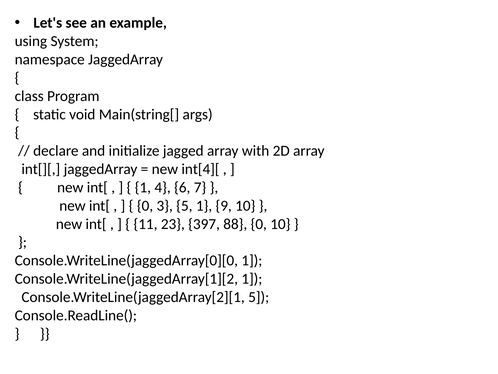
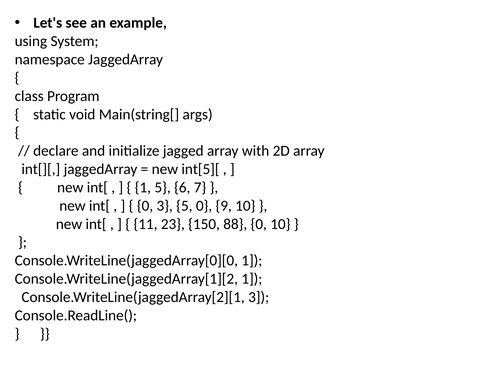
int[4][: int[4][ -> int[5][ (200, 169)
1 4: 4 -> 5 (163, 187)
5 1: 1 -> 0 (204, 205)
397: 397 -> 150 (204, 224)
Console.WriteLine(jaggedArray[2][1 5: 5 -> 3 (259, 297)
